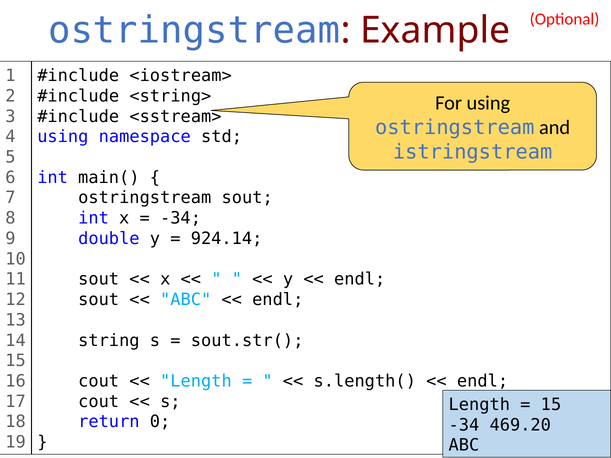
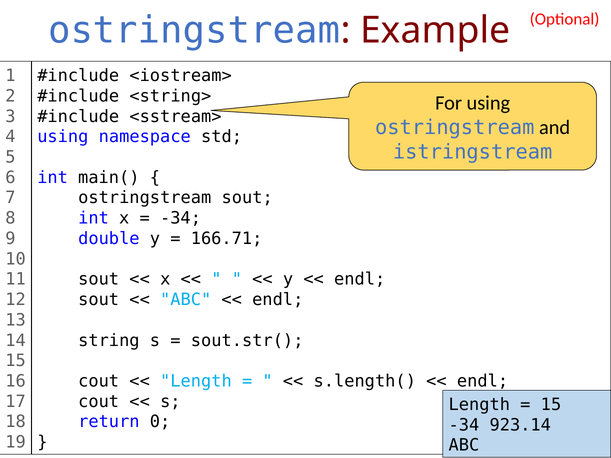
924.14: 924.14 -> 166.71 (227, 239)
469.20: 469.20 -> 923.14 (520, 425)
